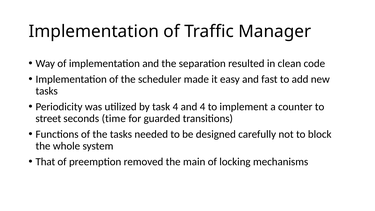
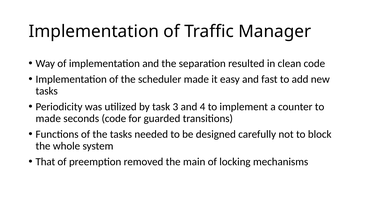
task 4: 4 -> 3 (175, 107)
street: street -> made (48, 118)
seconds time: time -> code (114, 118)
